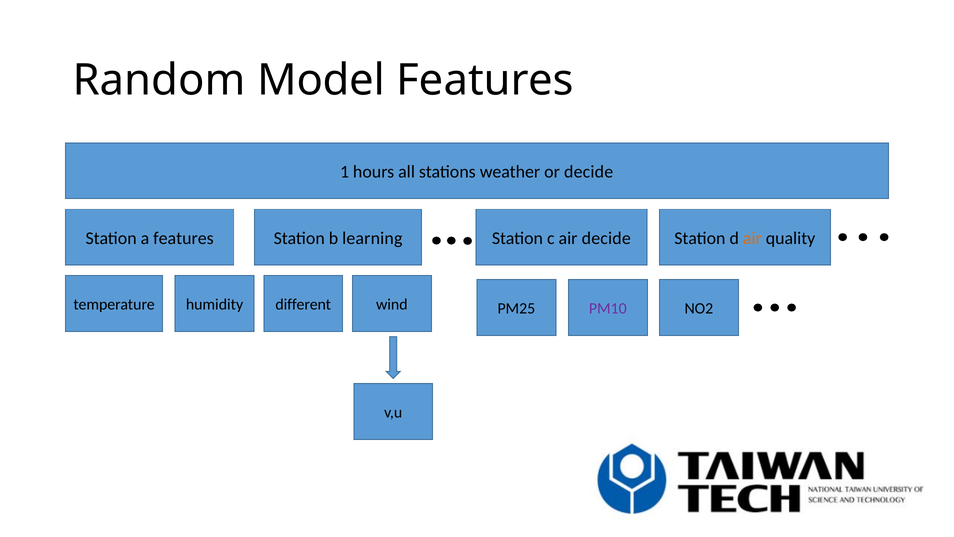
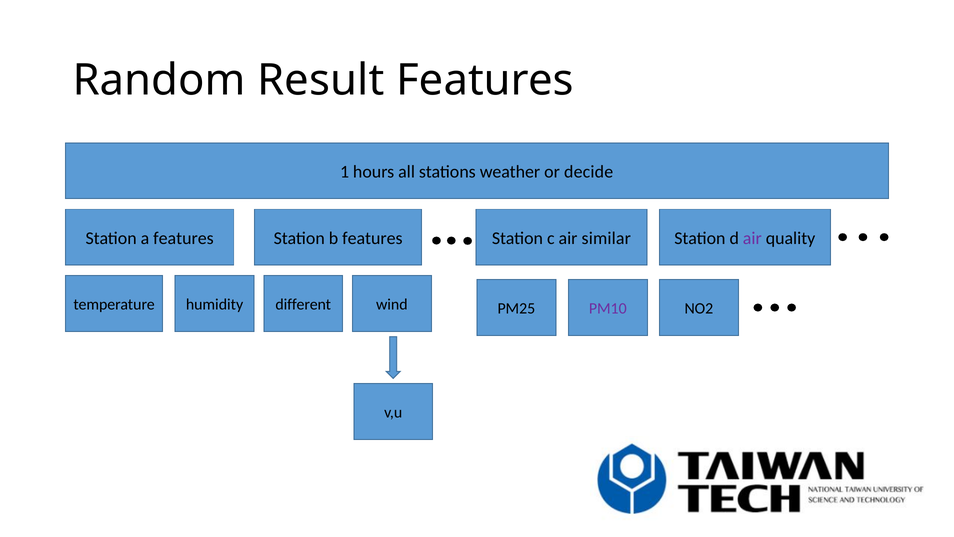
Model: Model -> Result (321, 80)
b learning: learning -> features (372, 238)
air decide: decide -> similar (606, 238)
air colour: orange -> purple (752, 238)
